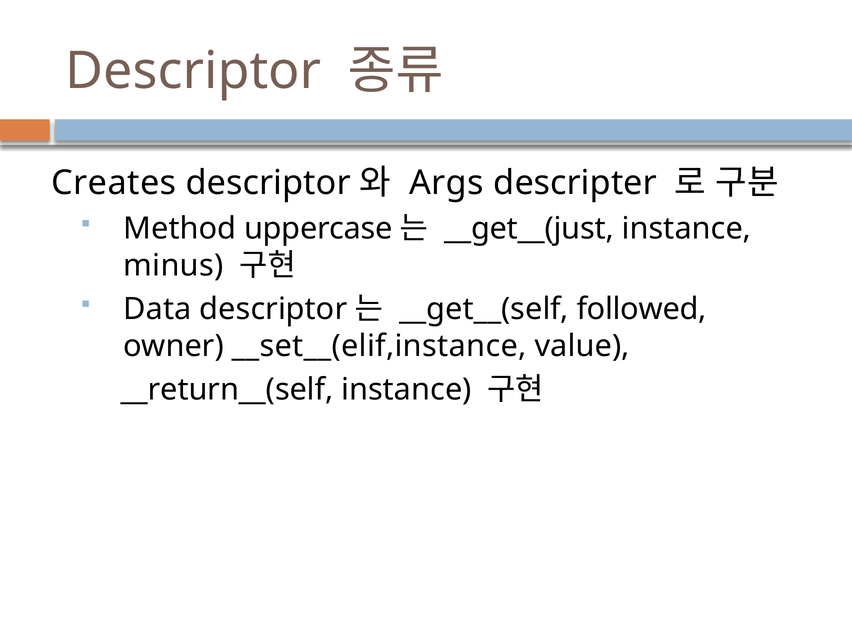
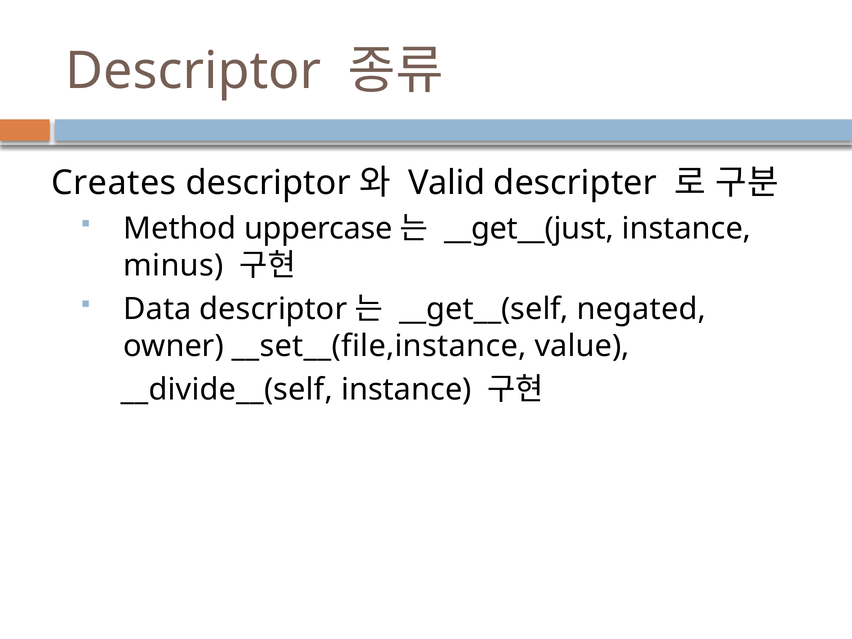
Args: Args -> Valid (447, 183)
followed: followed -> negated (641, 309)
__set__(elif,instance: __set__(elif,instance -> __set__(file,instance (379, 346)
__return__(self: __return__(self -> __divide__(self (227, 389)
